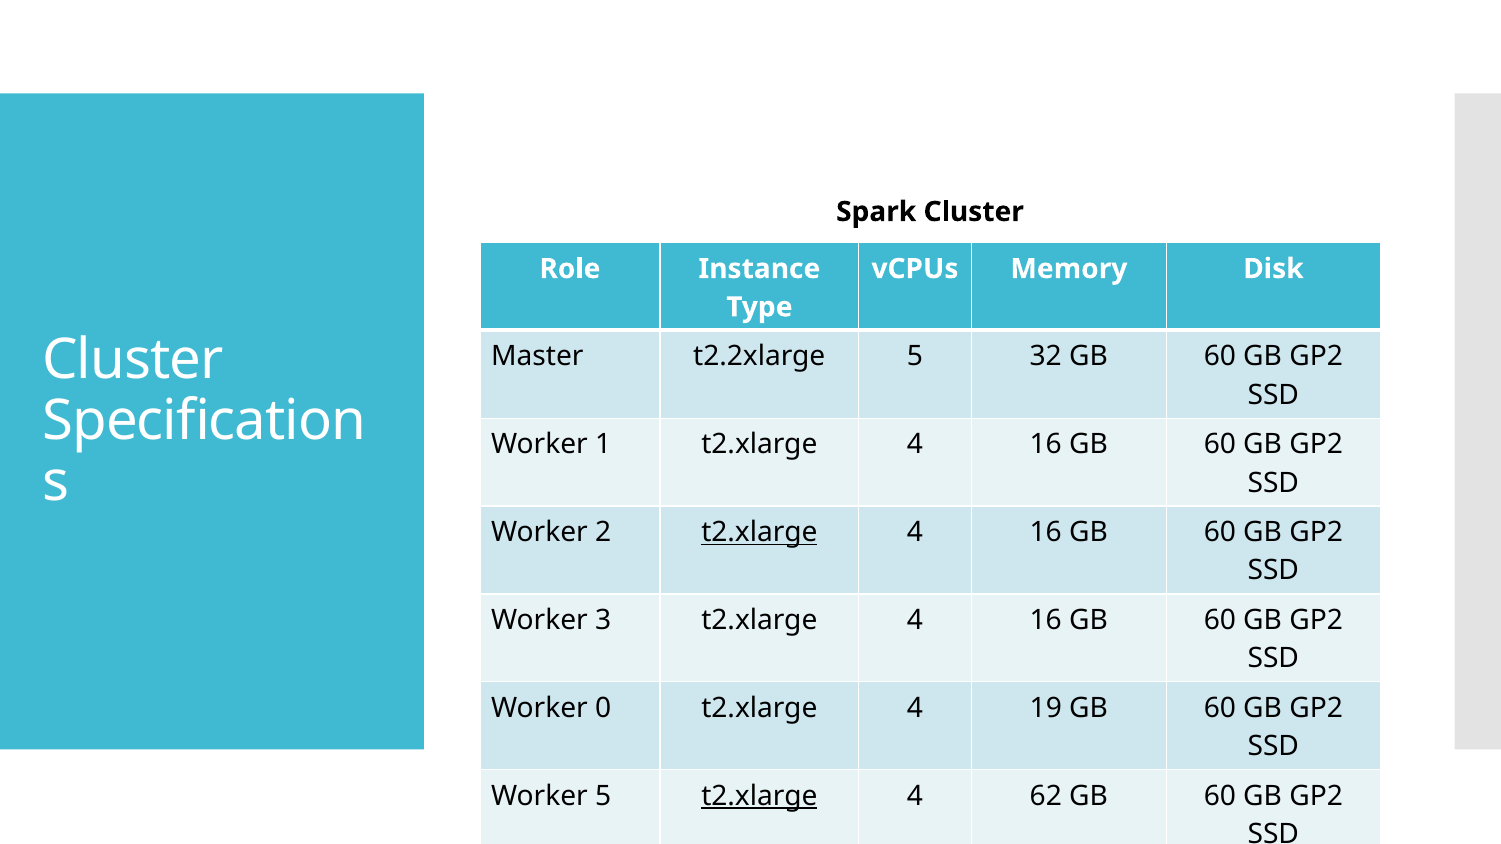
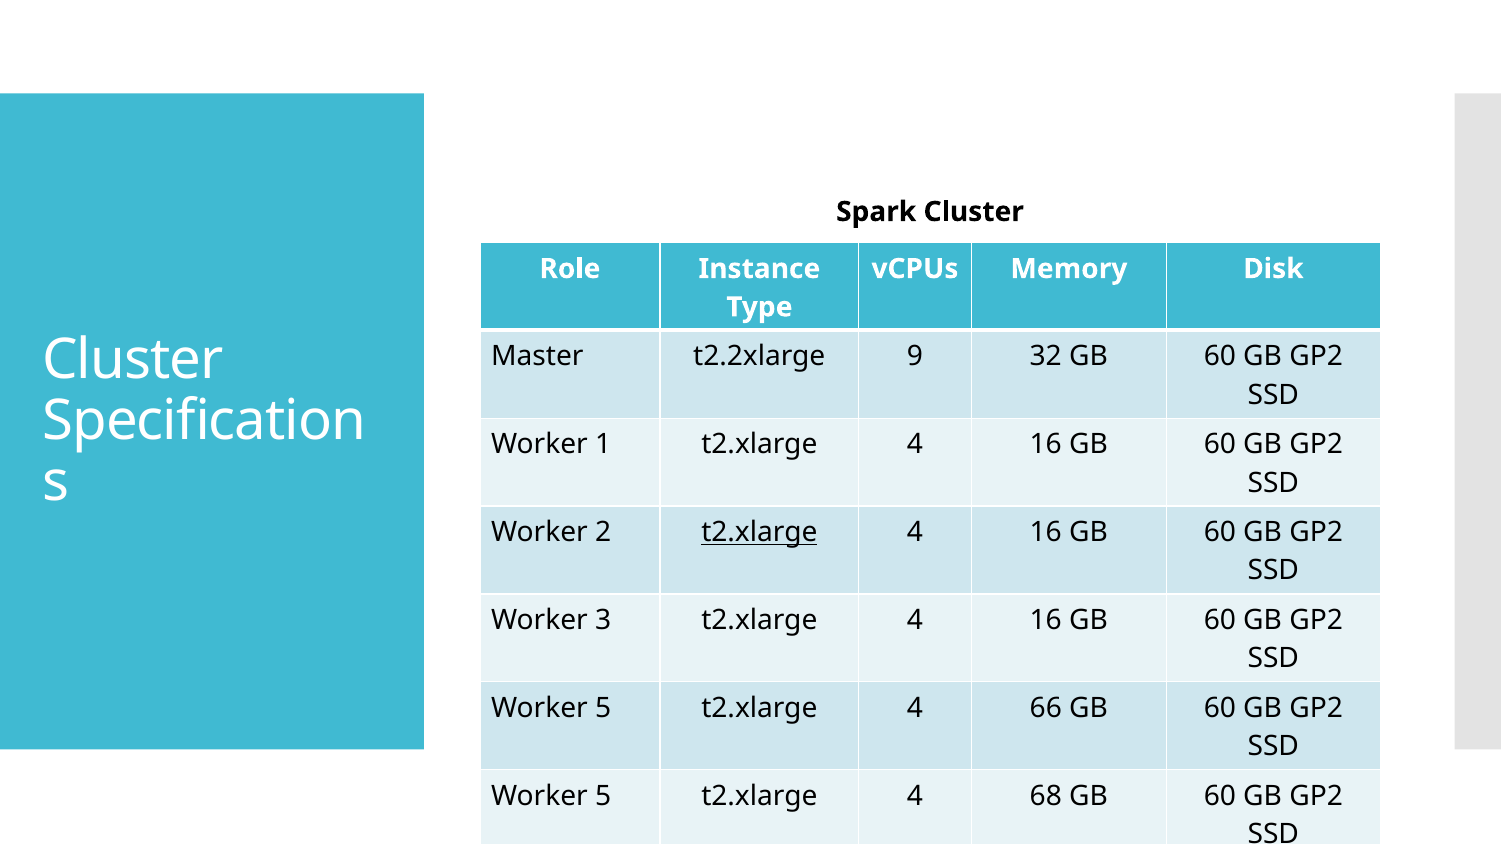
t2.2xlarge 5: 5 -> 9 (915, 357)
0: 0 -> 5 (603, 708)
19: 19 -> 66 (1046, 708)
t2.xlarge underline: present -> none (759, 796)
62: 62 -> 68 (1046, 796)
